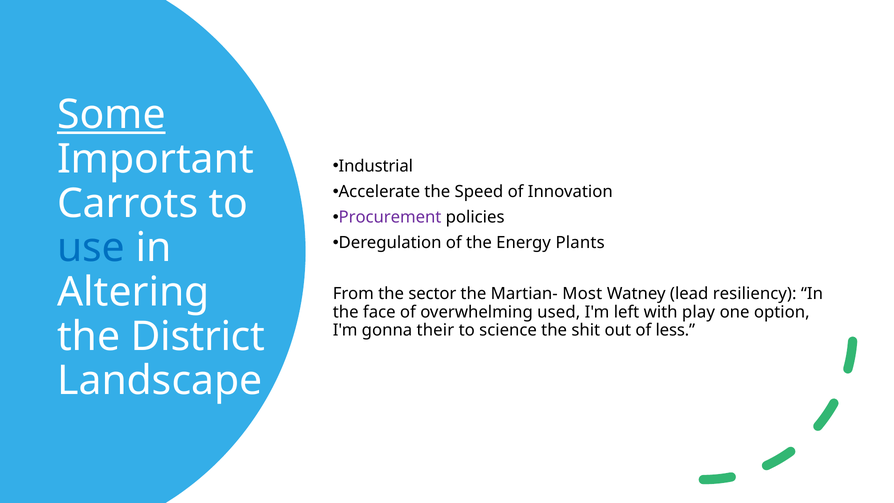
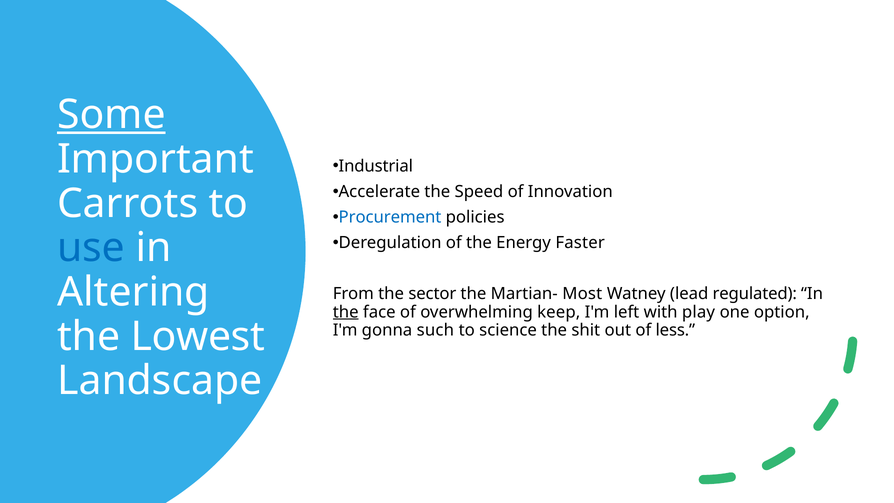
Procurement colour: purple -> blue (390, 217)
Plants: Plants -> Faster (580, 243)
resiliency: resiliency -> regulated (755, 294)
the underline: none -> present (346, 312)
used: used -> keep (559, 312)
District: District -> Lowest (198, 337)
their: their -> such (435, 330)
